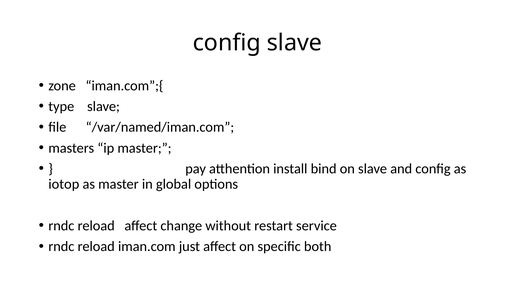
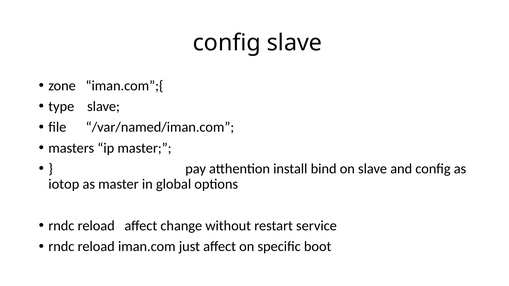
both: both -> boot (318, 247)
